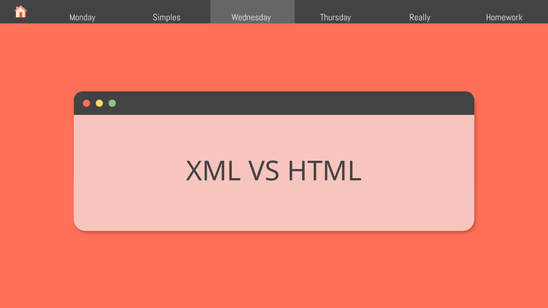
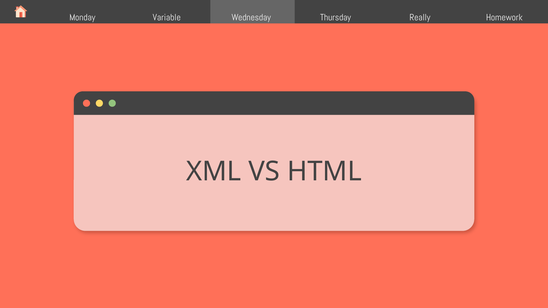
Simples: Simples -> Variable (167, 17)
